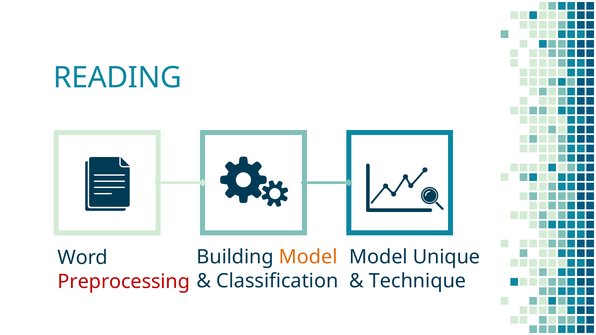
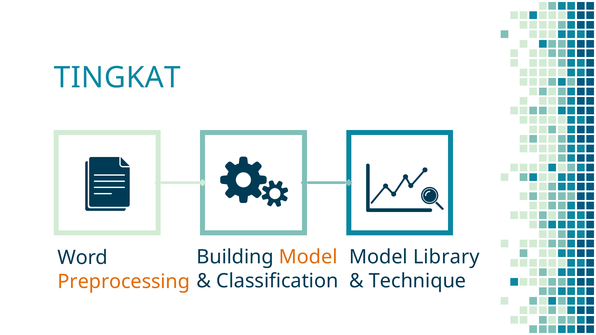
READING: READING -> TINGKAT (117, 78)
Unique: Unique -> Library (446, 257)
Preprocessing colour: red -> orange (124, 282)
